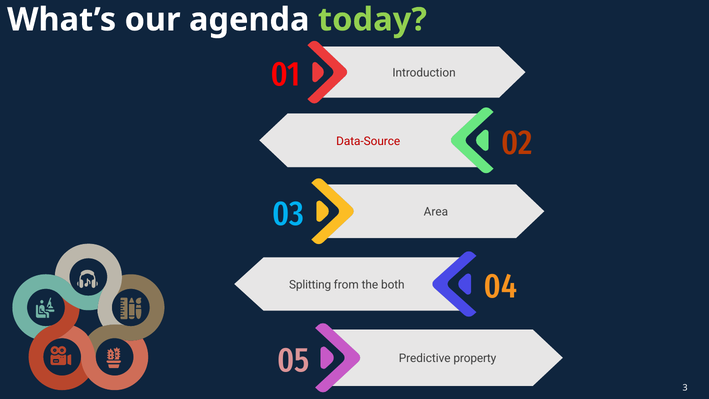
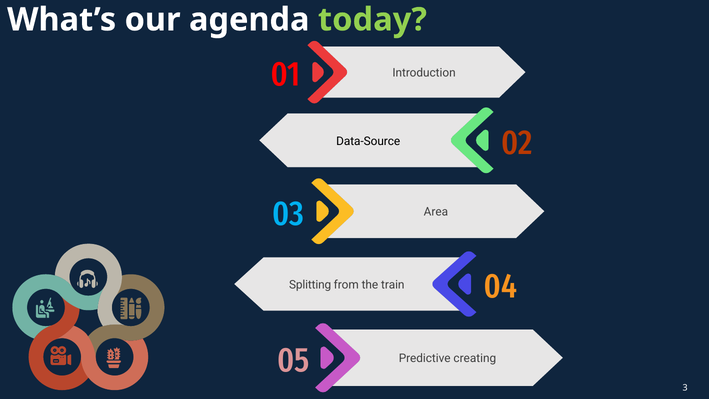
Data-Source colour: red -> black (368, 141)
both: both -> train (393, 285)
property: property -> creating (475, 358)
